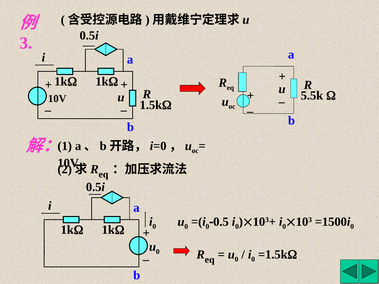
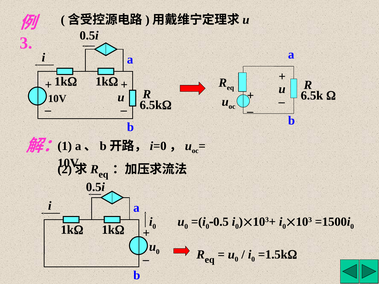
5.5k: 5.5k -> 6.5k (312, 96)
1.5k: 1.5k -> 6.5k (151, 105)
